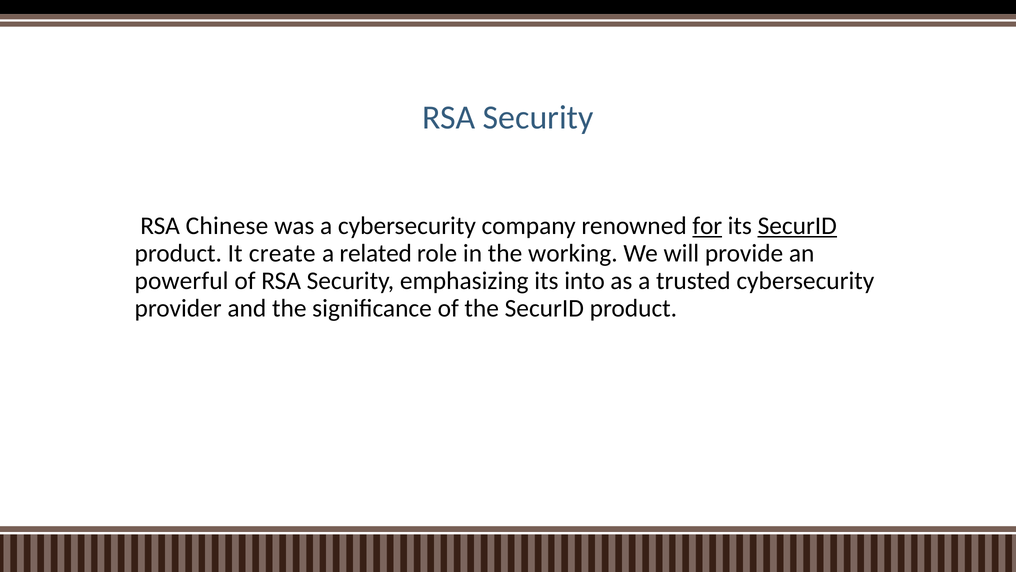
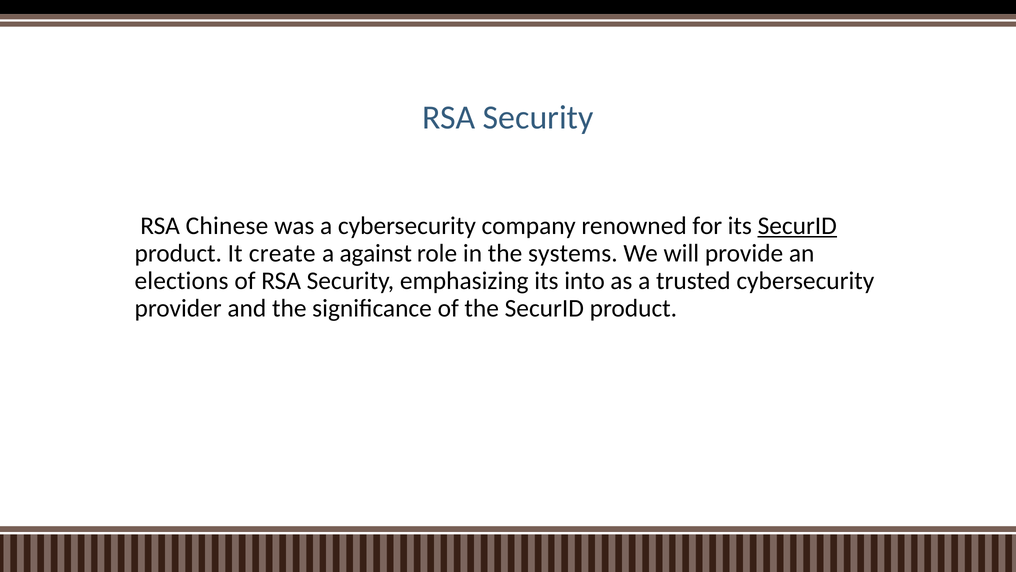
for underline: present -> none (707, 226)
related: related -> against (376, 253)
working: working -> systems (573, 253)
powerful: powerful -> elections (182, 281)
